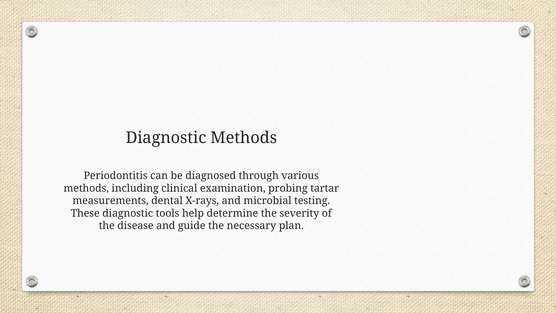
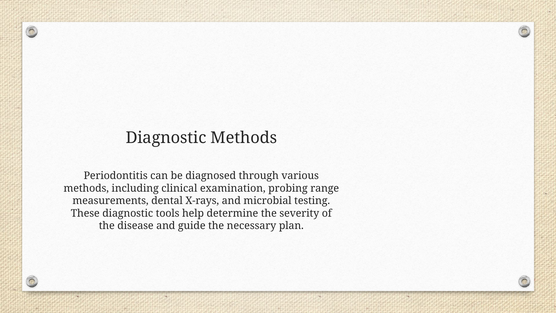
tartar: tartar -> range (325, 188)
